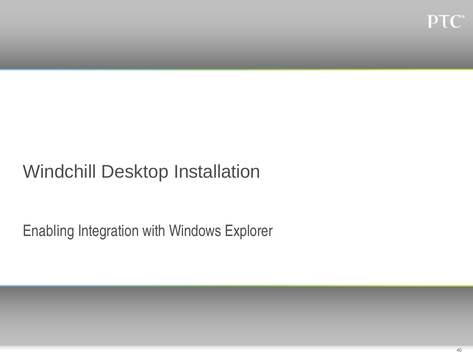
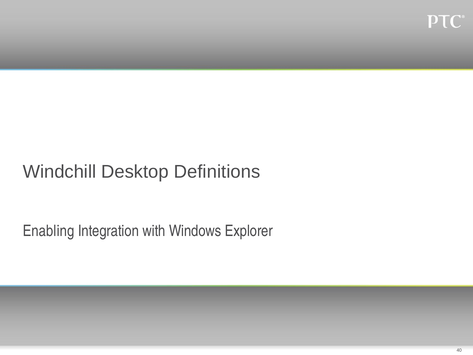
Installation: Installation -> Definitions (217, 172)
